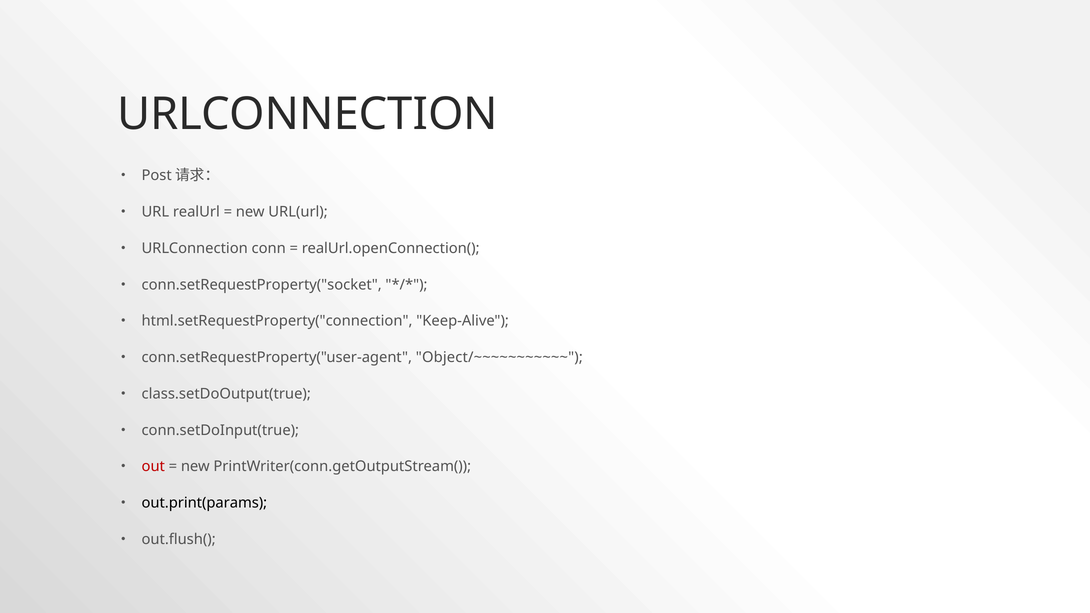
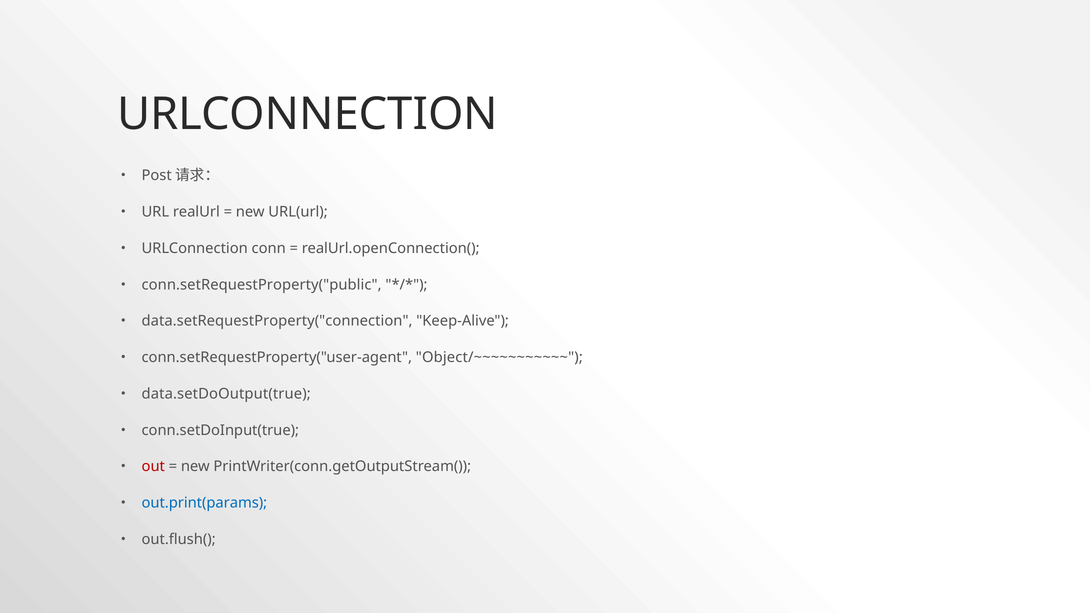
conn.setRequestProperty("socket: conn.setRequestProperty("socket -> conn.setRequestProperty("public (262, 285)
html.setRequestProperty("connection: html.setRequestProperty("connection -> data.setRequestProperty("connection (277, 321)
class.setDoOutput(true: class.setDoOutput(true -> data.setDoOutput(true (226, 394)
out.print(params colour: black -> blue (204, 503)
